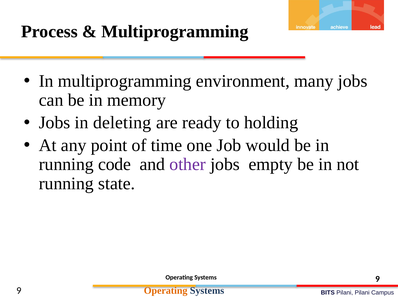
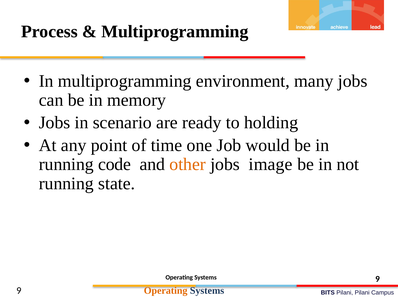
deleting: deleting -> scenario (122, 123)
other colour: purple -> orange (188, 165)
empty: empty -> image (271, 165)
